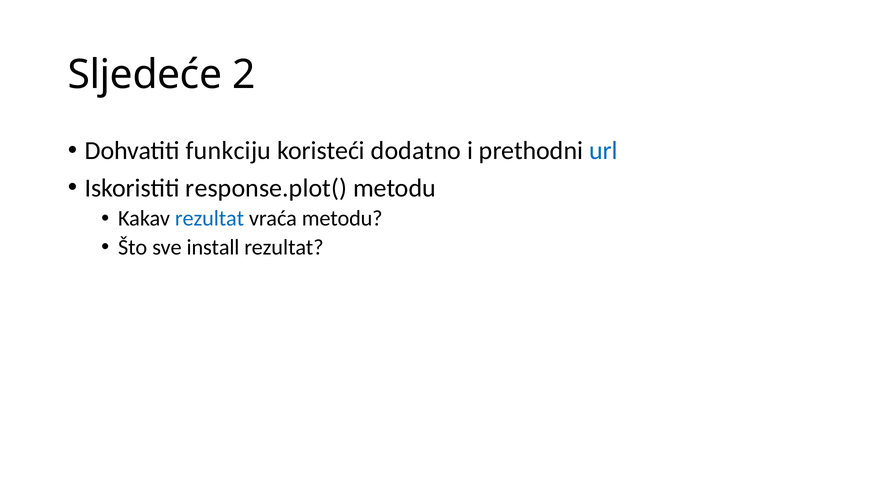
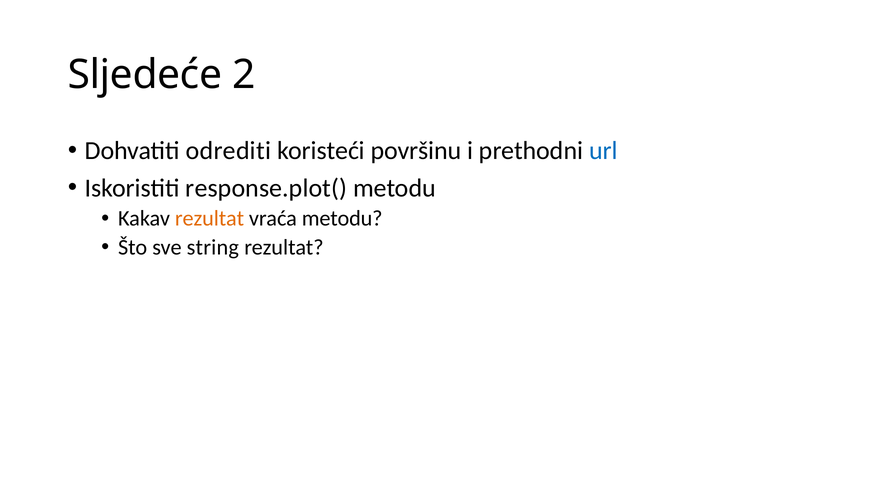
funkciju: funkciju -> odrediti (228, 151)
dodatno: dodatno -> površinu (416, 151)
rezultat colour: blue -> orange (210, 219)
install: install -> string (213, 247)
